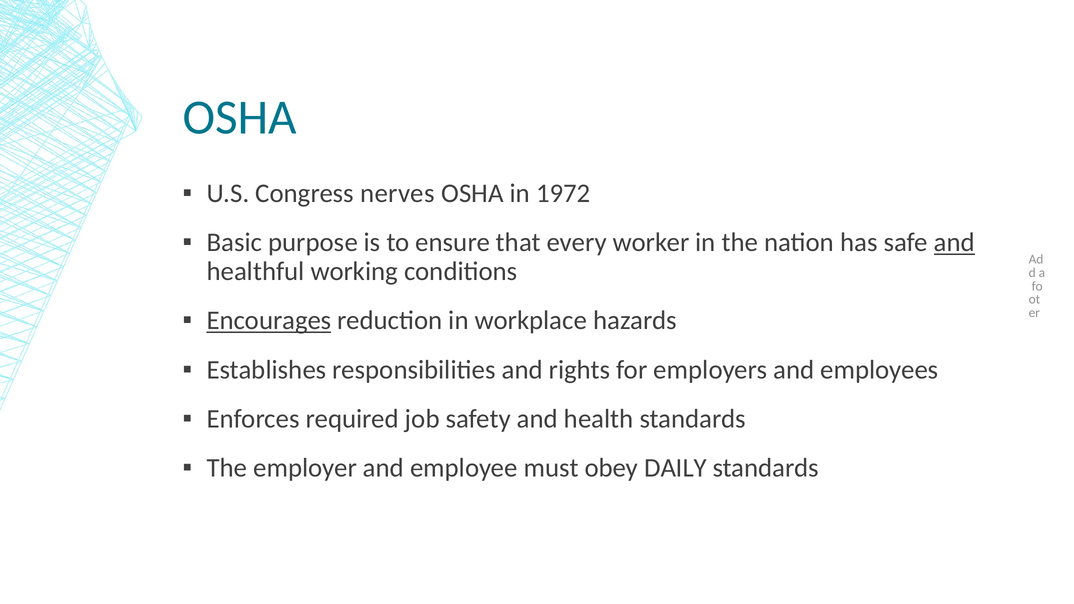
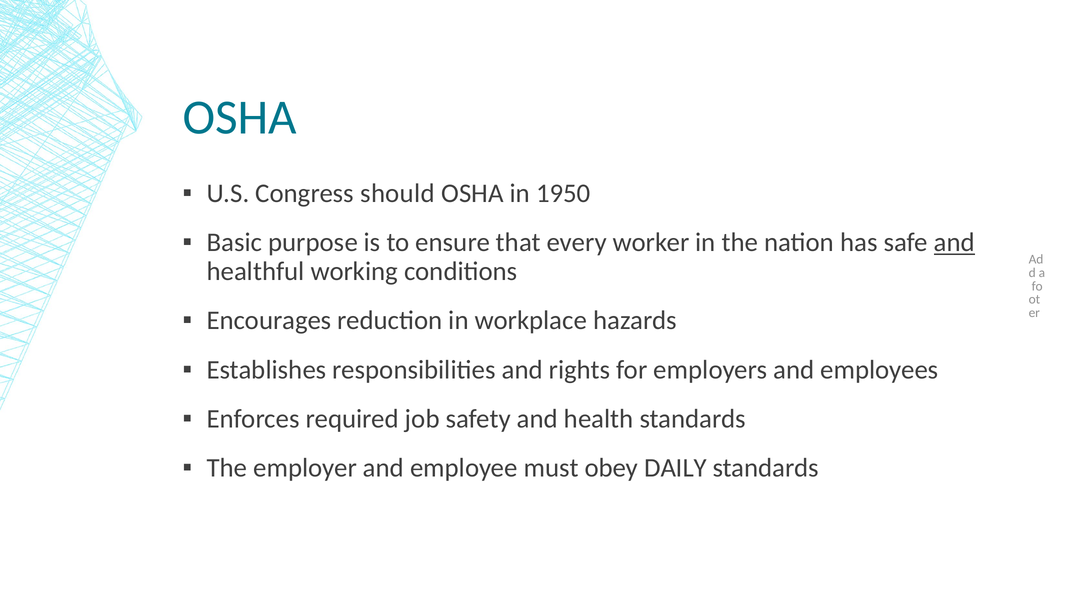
nerves: nerves -> should (398, 193)
1972: 1972 -> 1950 (563, 193)
Encourages underline: present -> none (269, 321)
